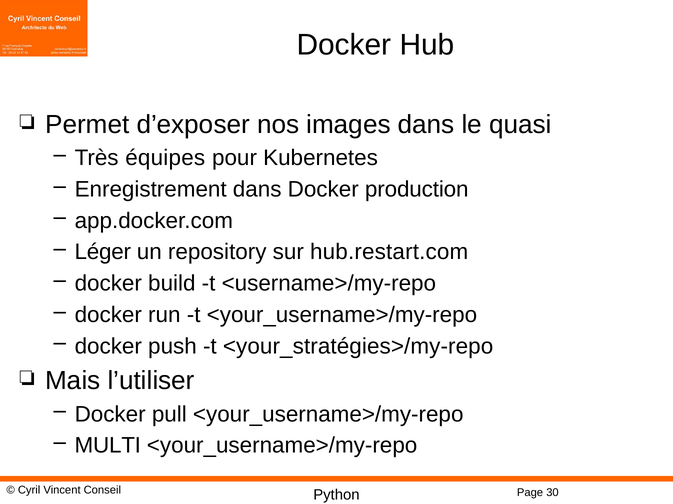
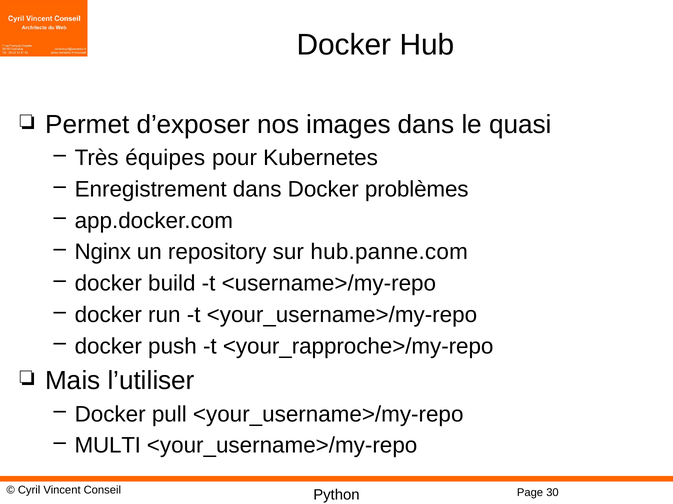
production: production -> problèmes (417, 190)
Léger: Léger -> Nginx (103, 252)
hub.restart.com: hub.restart.com -> hub.panne.com (389, 252)
<your_stratégies>/my-repo: <your_stratégies>/my-repo -> <your_rapproche>/my-repo (358, 347)
